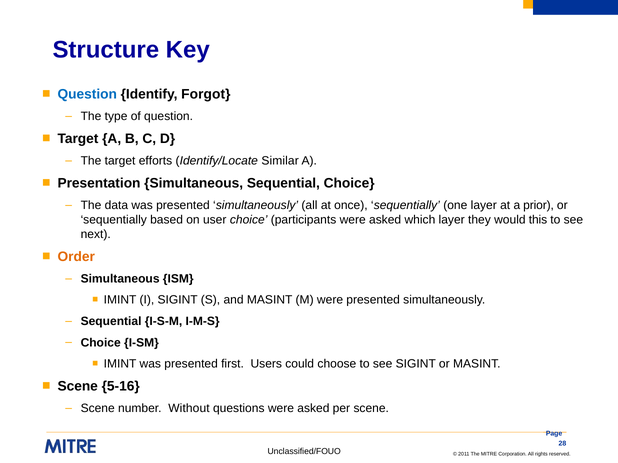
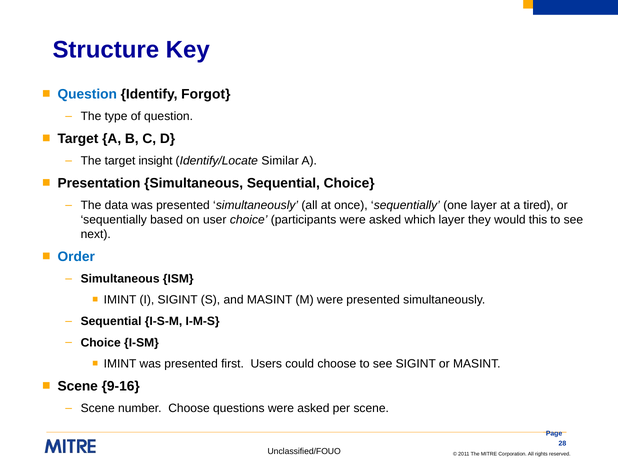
efforts: efforts -> insight (156, 161)
prior: prior -> tired (539, 206)
Order colour: orange -> blue (76, 257)
5-16: 5-16 -> 9-16 (121, 387)
number Without: Without -> Choose (189, 409)
